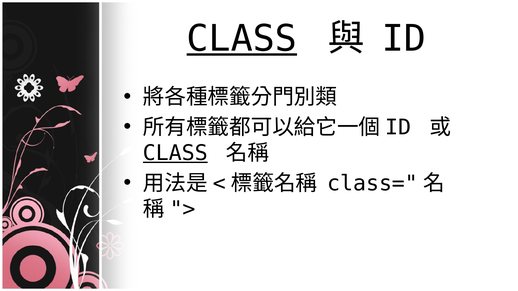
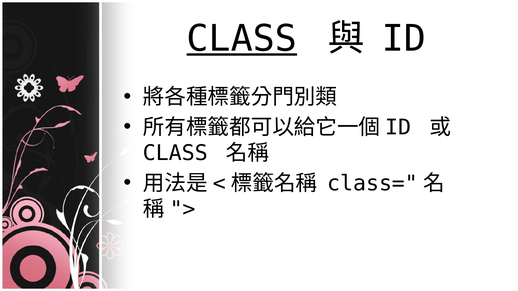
CLASS underline: present -> none (175, 153)
